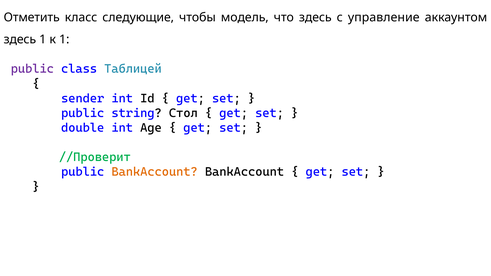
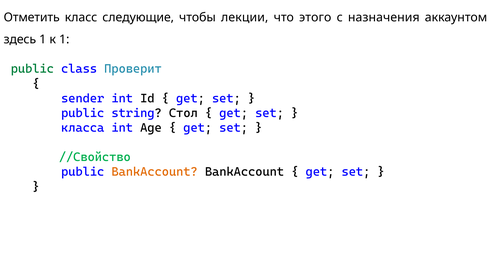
модель: модель -> лекции (245, 17)
что здесь: здесь -> этого (315, 17)
управление: управление -> назначения (384, 17)
public colour: purple -> green (32, 69)
Таблицей: Таблицей -> Проверит (133, 69)
double: double -> класса (83, 128)
//Проверит: //Проверит -> //Свойство (95, 157)
